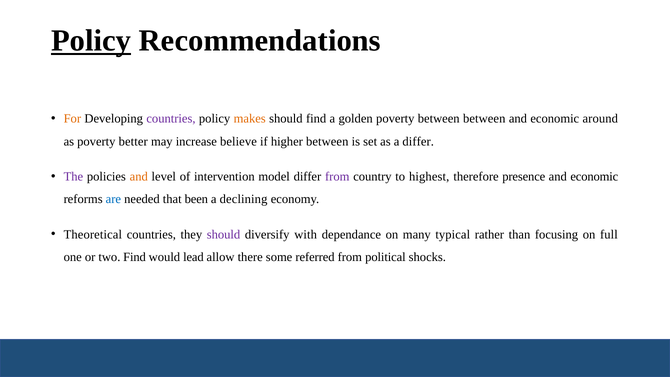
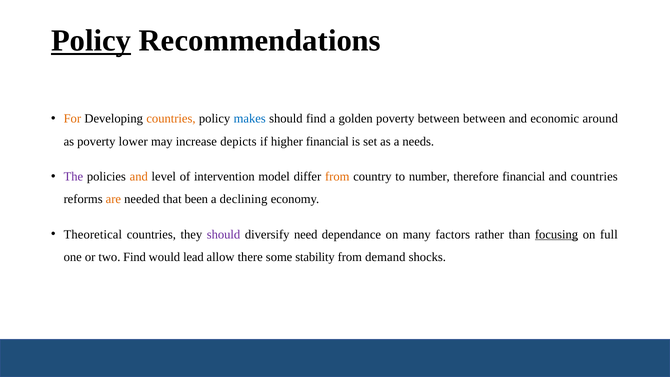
countries colour: purple -> orange (171, 119)
makes colour: orange -> blue (250, 119)
better: better -> lower (133, 141)
believe: believe -> depicts (238, 141)
higher between: between -> financial (327, 141)
a differ: differ -> needs (418, 141)
from colour: purple -> orange (337, 177)
highest: highest -> number (429, 177)
therefore presence: presence -> financial (524, 177)
economic: economic -> countries (594, 177)
are colour: blue -> orange (113, 199)
with: with -> need (306, 234)
typical: typical -> factors (453, 234)
focusing underline: none -> present (557, 234)
referred: referred -> stability (315, 257)
political: political -> demand (385, 257)
